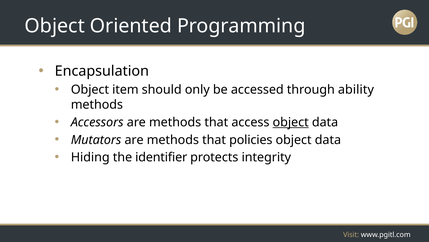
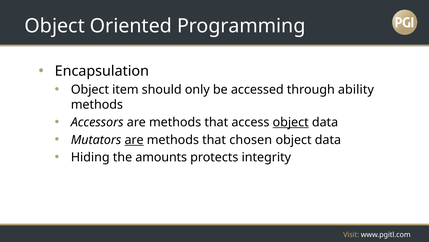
are underline: none -> present (134, 139)
policies: policies -> chosen (251, 139)
identifier: identifier -> amounts (161, 157)
